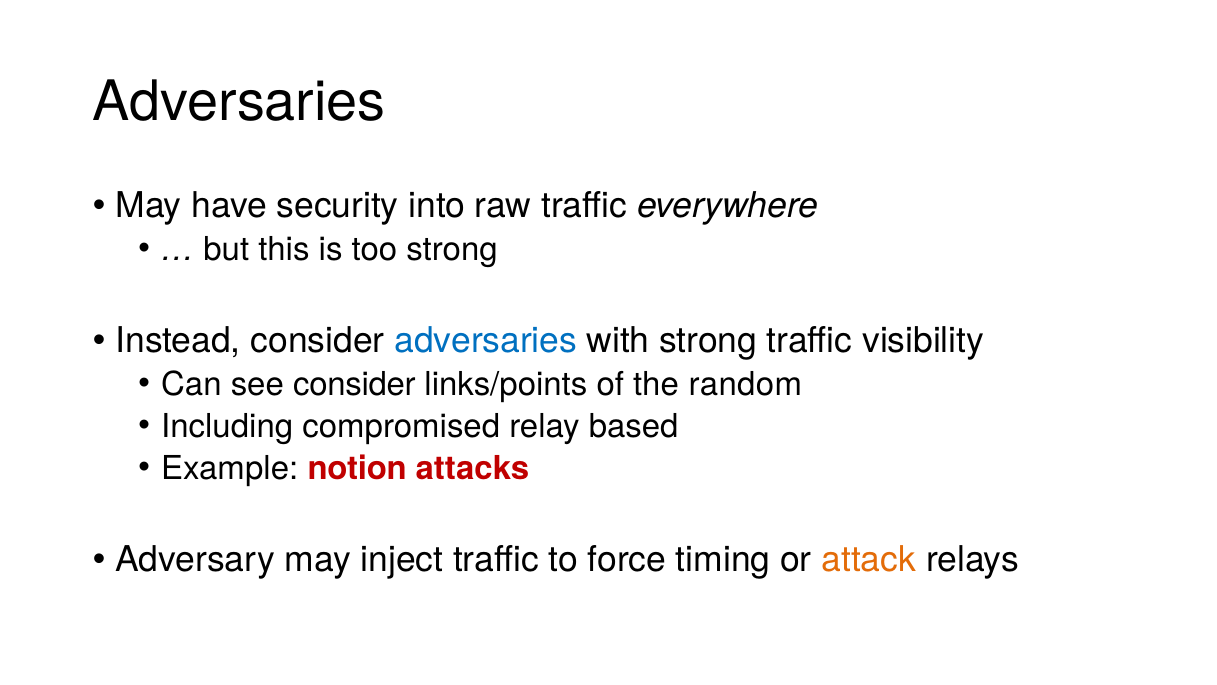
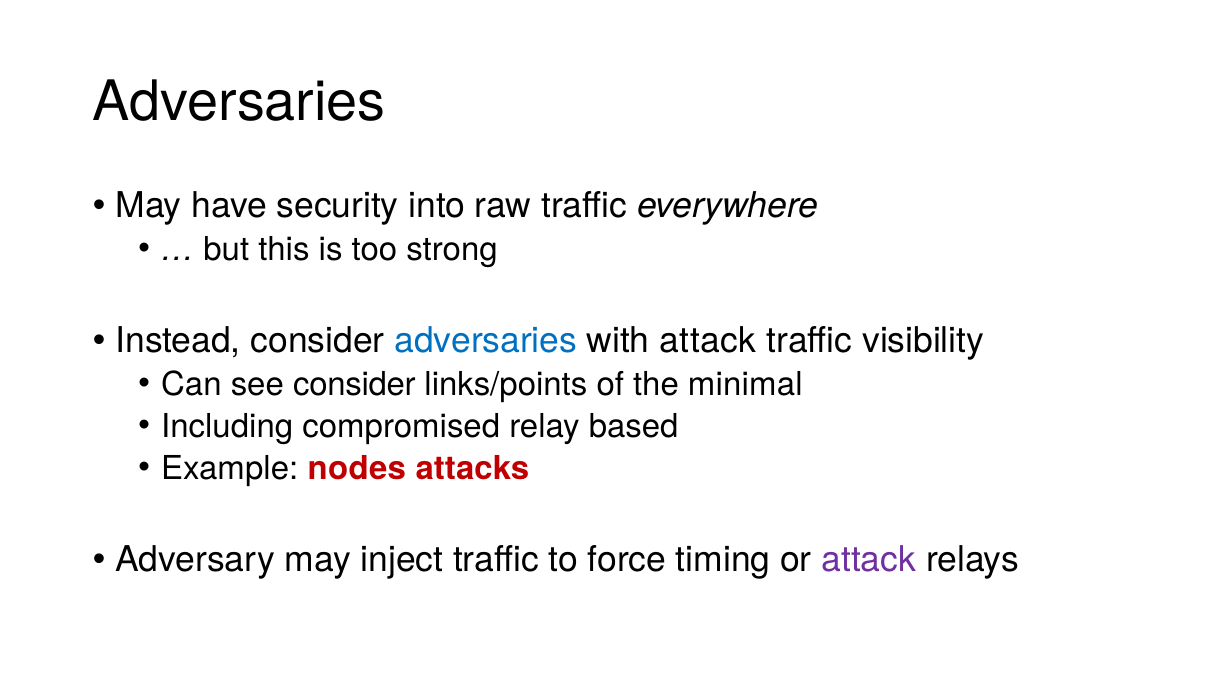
with strong: strong -> attack (708, 341)
random: random -> minimal (745, 384)
notion: notion -> nodes (357, 468)
attack colour: orange -> purple (869, 560)
